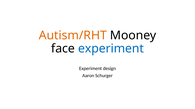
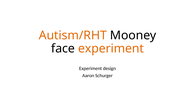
experiment colour: blue -> orange (111, 49)
